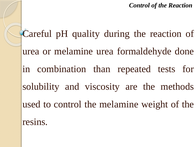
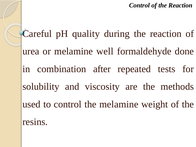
melamine urea: urea -> well (105, 51)
than: than -> after (102, 69)
